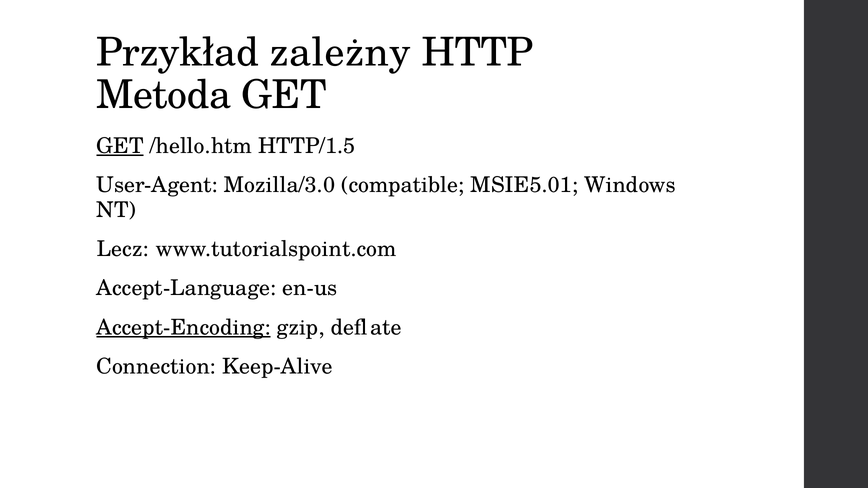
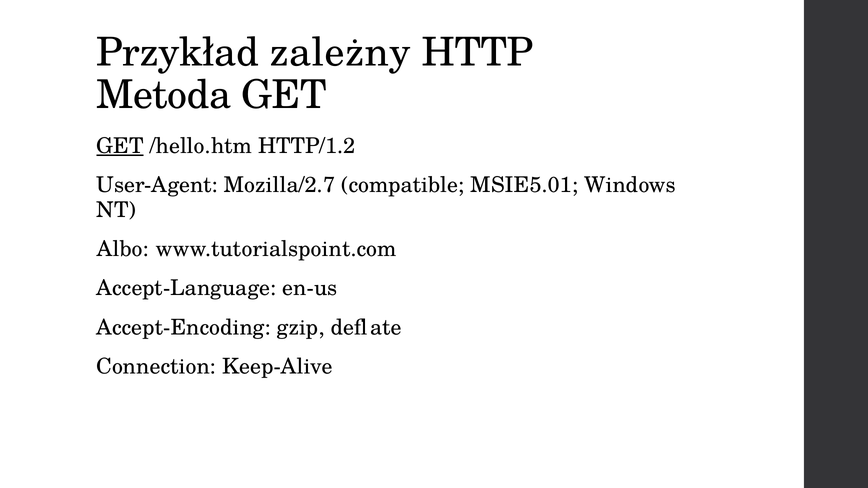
HTTP/1.5: HTTP/1.5 -> HTTP/1.2 (307, 146)
Mozilla/3.0: Mozilla/3.0 -> Mozilla/2.7 (279, 185)
Lecz: Lecz -> Albo (123, 249)
Accept-Encoding underline: present -> none (183, 328)
